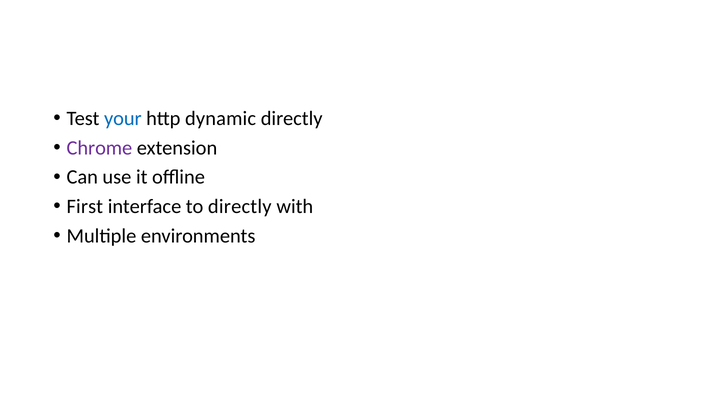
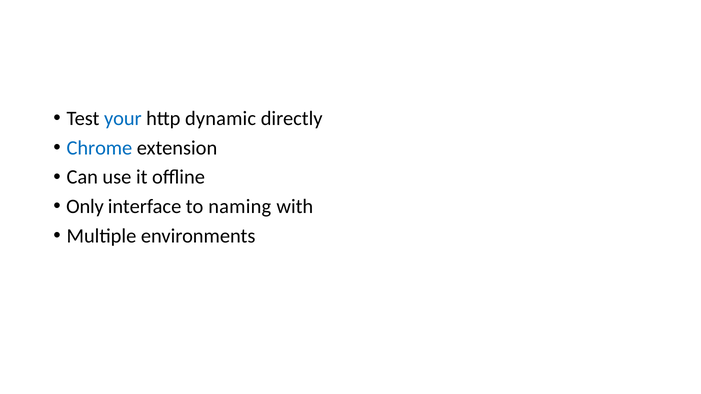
Chrome colour: purple -> blue (99, 148)
First: First -> Only (85, 207)
to directly: directly -> naming (240, 207)
